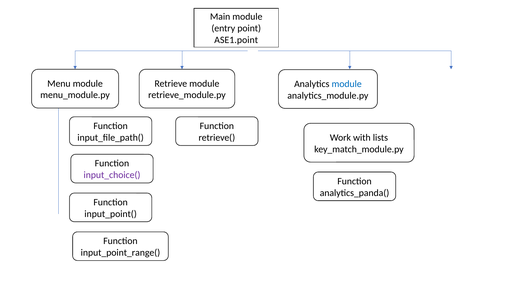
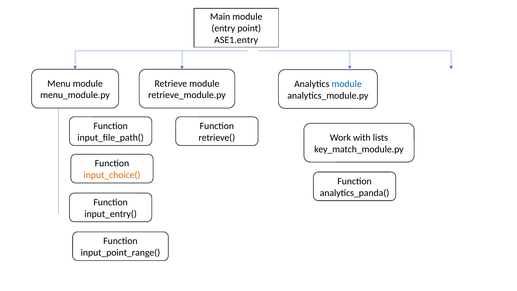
ASE1.point: ASE1.point -> ASE1.entry (236, 40)
input_choice( colour: purple -> orange (112, 175)
input_point(: input_point( -> input_entry( (111, 214)
